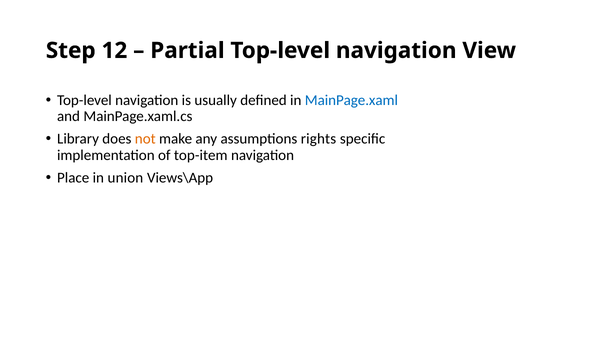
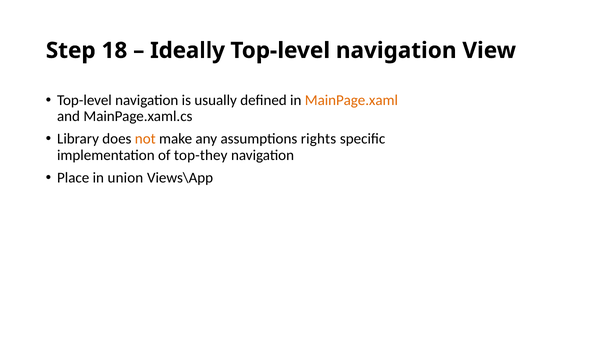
12: 12 -> 18 (114, 51)
Partial: Partial -> Ideally (188, 51)
MainPage.xaml colour: blue -> orange (351, 100)
top-item: top-item -> top-they (201, 155)
